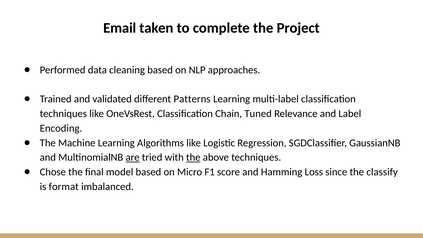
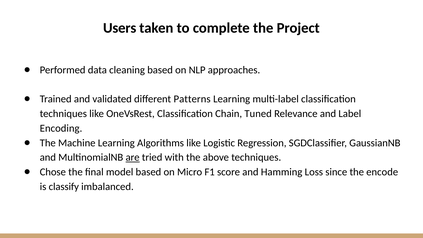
Email: Email -> Users (120, 28)
the underline: present -> none (193, 157)
classify: classify -> encode (382, 172)
format: format -> classify (64, 187)
